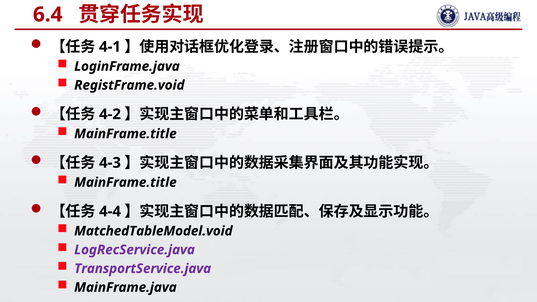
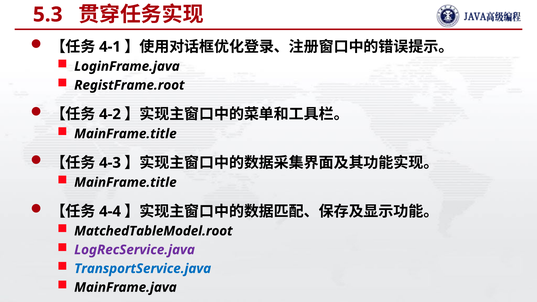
6.4: 6.4 -> 5.3 (48, 15)
RegistFrame.void: RegistFrame.void -> RegistFrame.root (129, 85)
MatchedTableModel.void: MatchedTableModel.void -> MatchedTableModel.root (153, 231)
TransportService.java colour: purple -> blue (143, 269)
